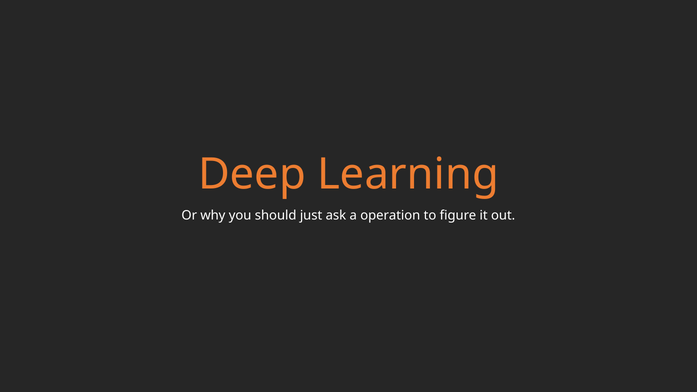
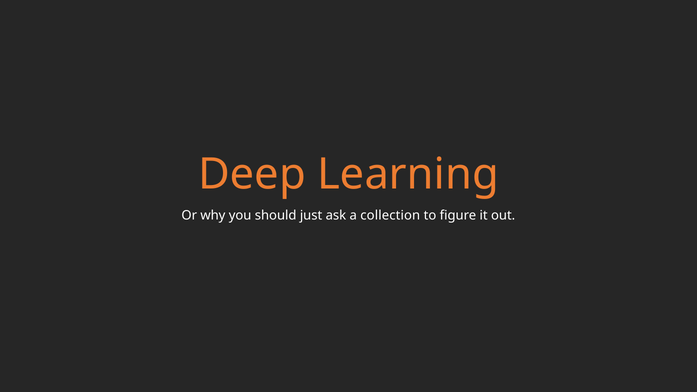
operation: operation -> collection (390, 216)
